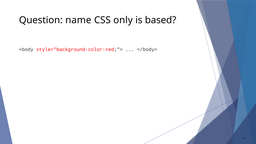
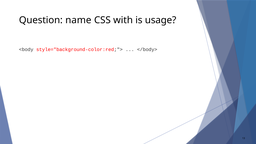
only: only -> with (123, 20)
based: based -> usage (161, 20)
